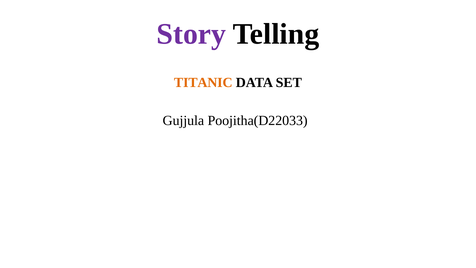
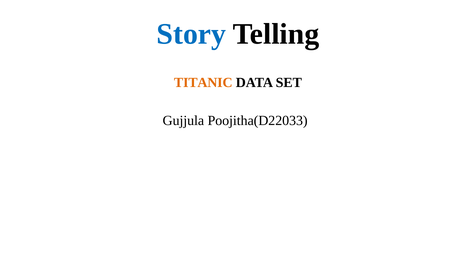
Story colour: purple -> blue (191, 34)
